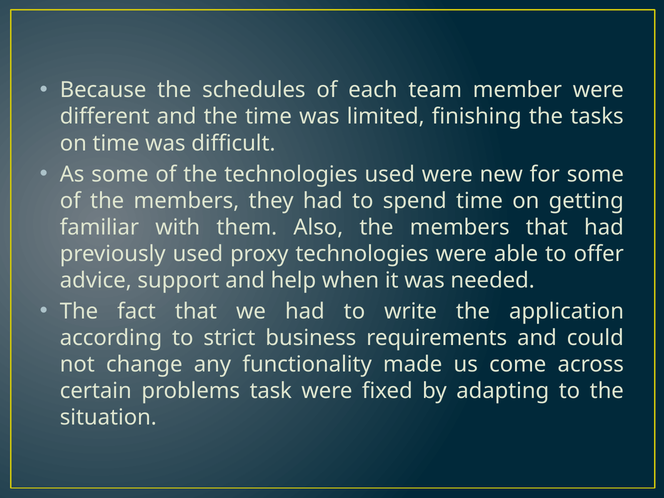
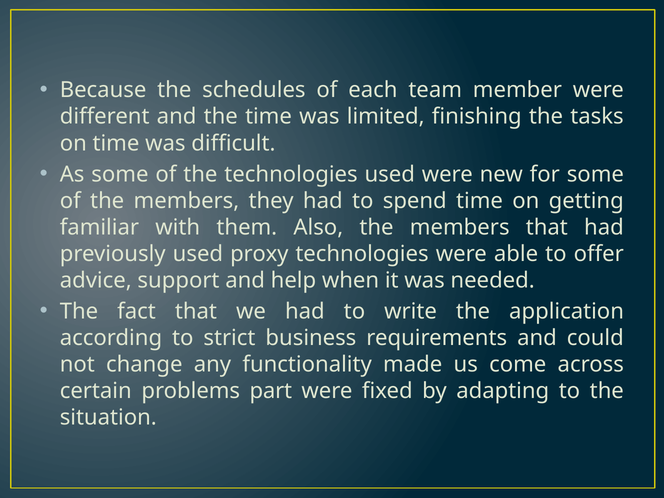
task: task -> part (271, 391)
